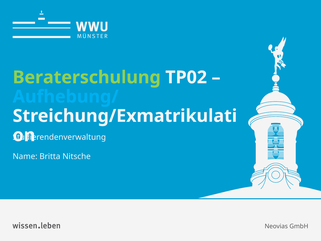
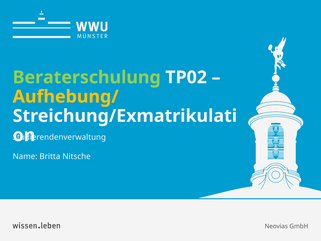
Aufhebung/ colour: light blue -> yellow (66, 97)
